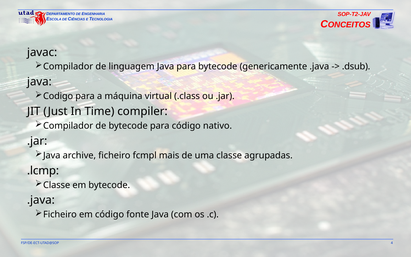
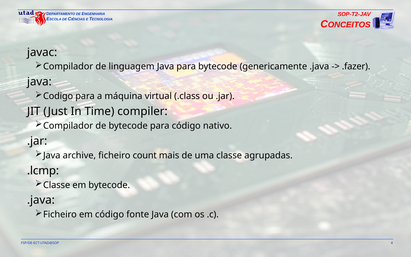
.dsub: .dsub -> .fazer (356, 67)
fcmpl: fcmpl -> count (145, 155)
